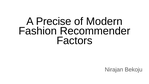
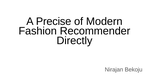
Factors: Factors -> Directly (74, 41)
